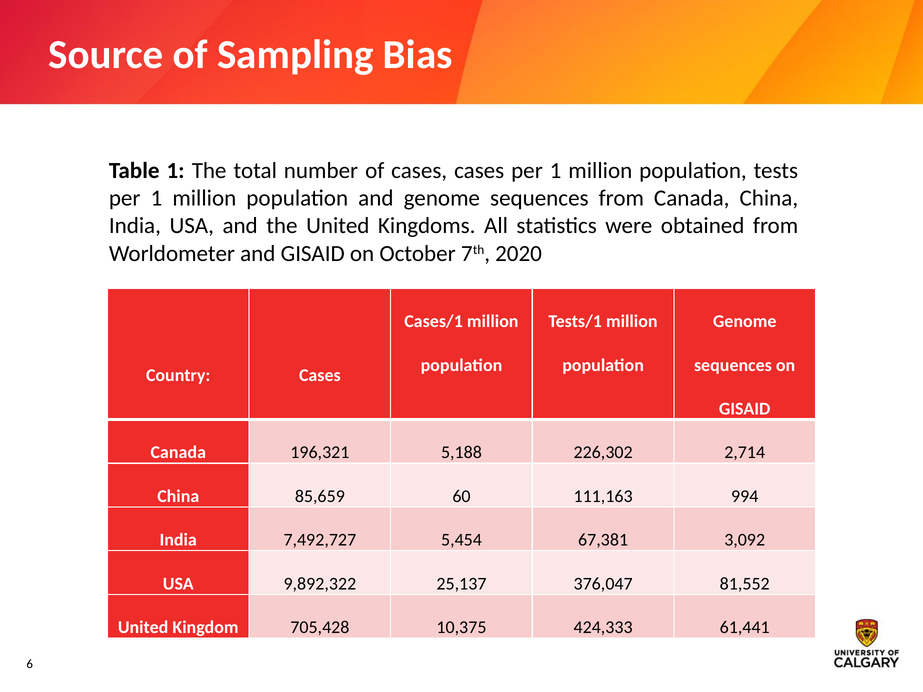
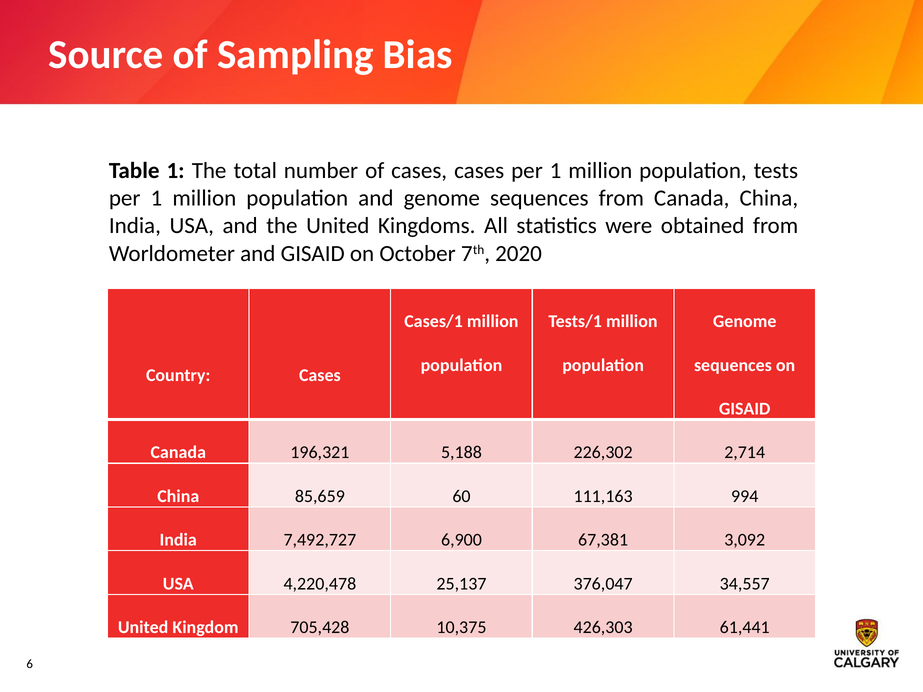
5,454: 5,454 -> 6,900 (461, 540)
9,892,322: 9,892,322 -> 4,220,478 (320, 584)
81,552: 81,552 -> 34,557 (745, 584)
424,333: 424,333 -> 426,303 (603, 628)
